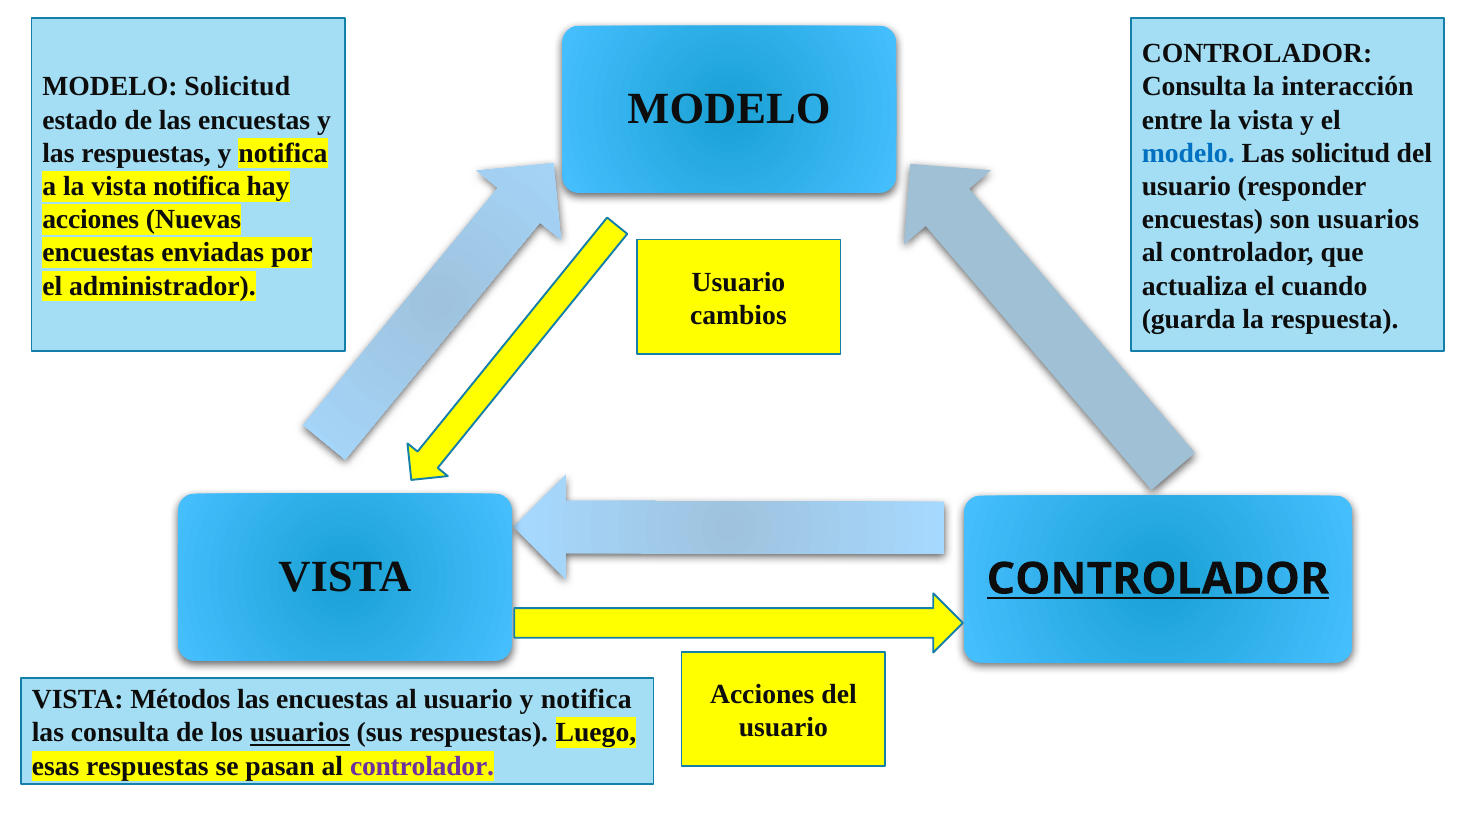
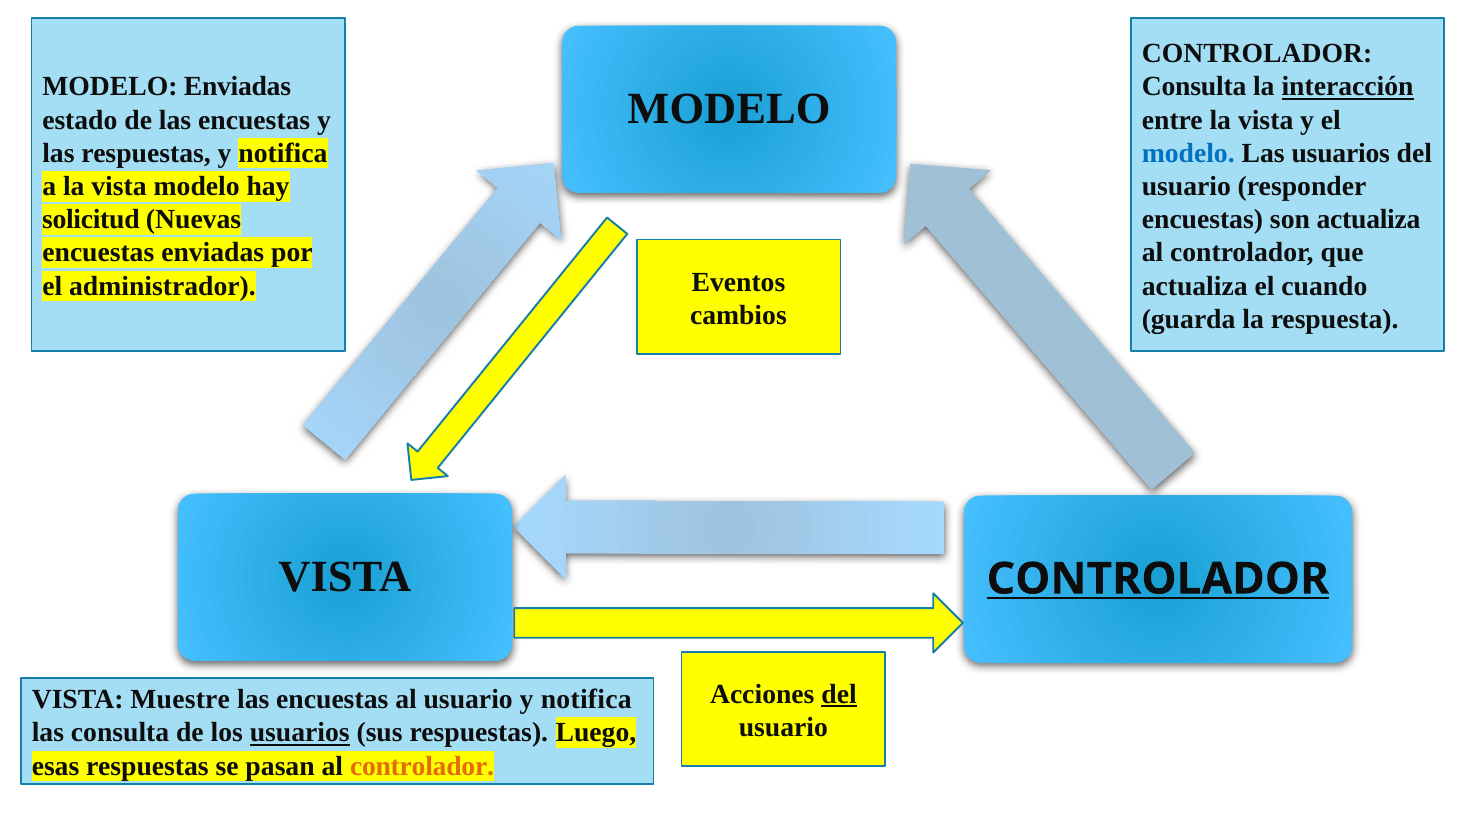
MODELO Solicitud: Solicitud -> Enviadas (237, 87)
interacción underline: none -> present (1348, 87)
Las solicitud: solicitud -> usuarios (1341, 153)
la vista notifica: notifica -> modelo (197, 186)
acciones: acciones -> solicitud (91, 220)
son usuarios: usuarios -> actualiza (1369, 220)
Usuario: Usuario -> Eventos (739, 282)
del underline: none -> present (839, 695)
Métodos: Métodos -> Muestre (180, 700)
controlador colour: purple -> orange (422, 766)
